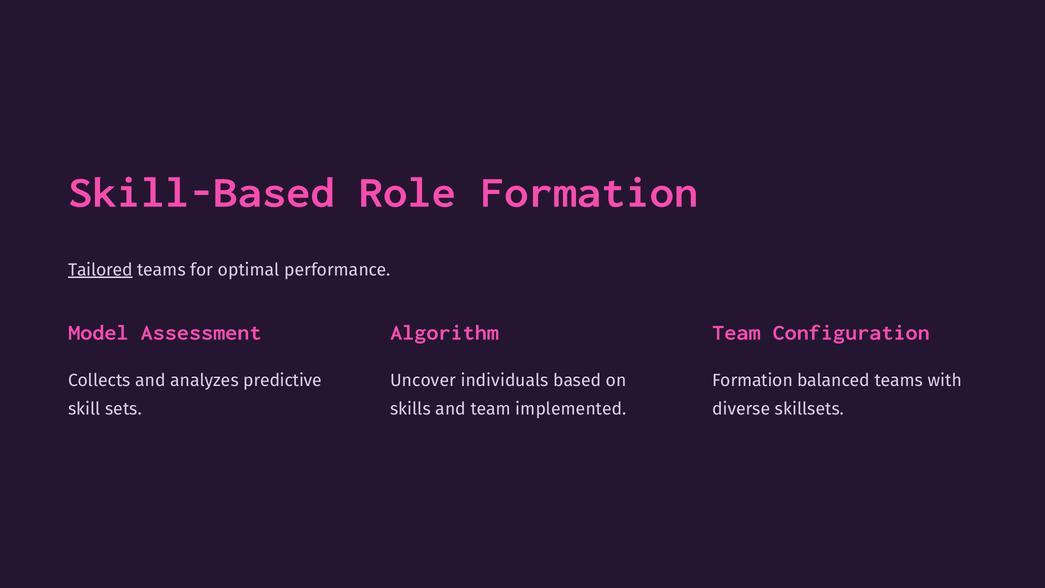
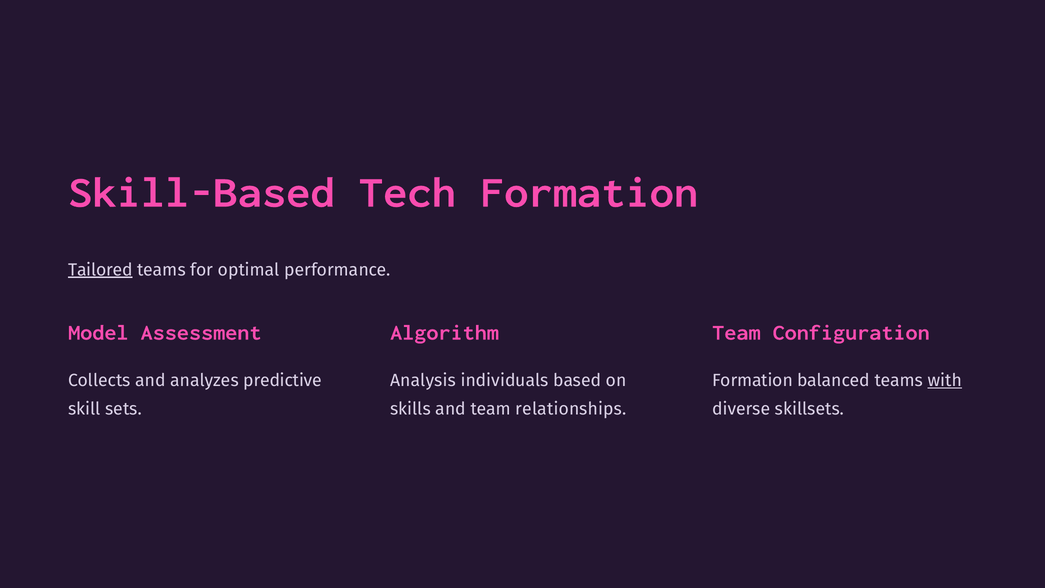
Role: Role -> Tech (407, 192)
Uncover: Uncover -> Analysis (423, 380)
with underline: none -> present (945, 380)
implemented: implemented -> relationships (571, 409)
